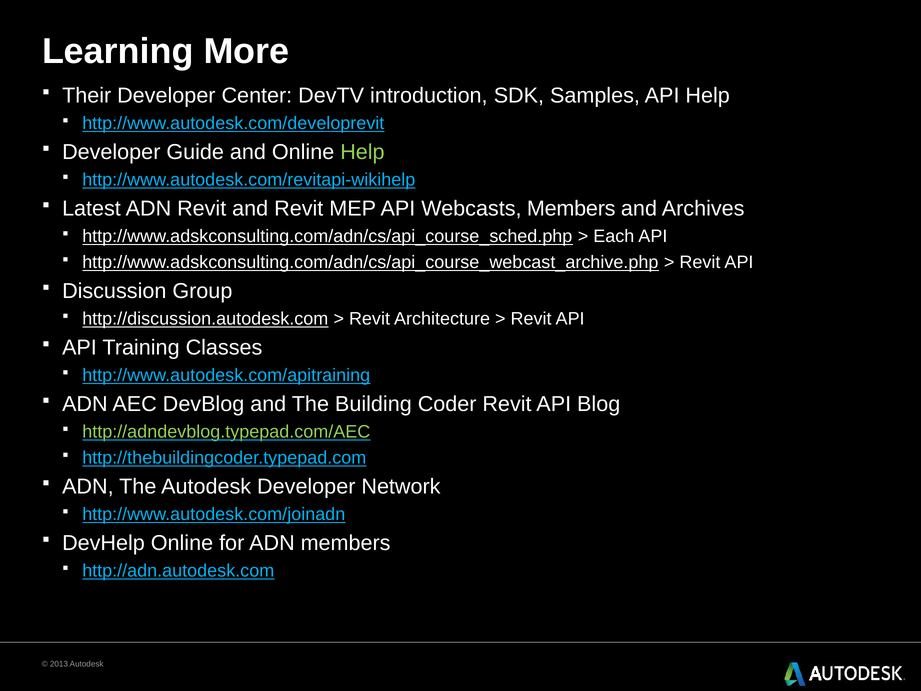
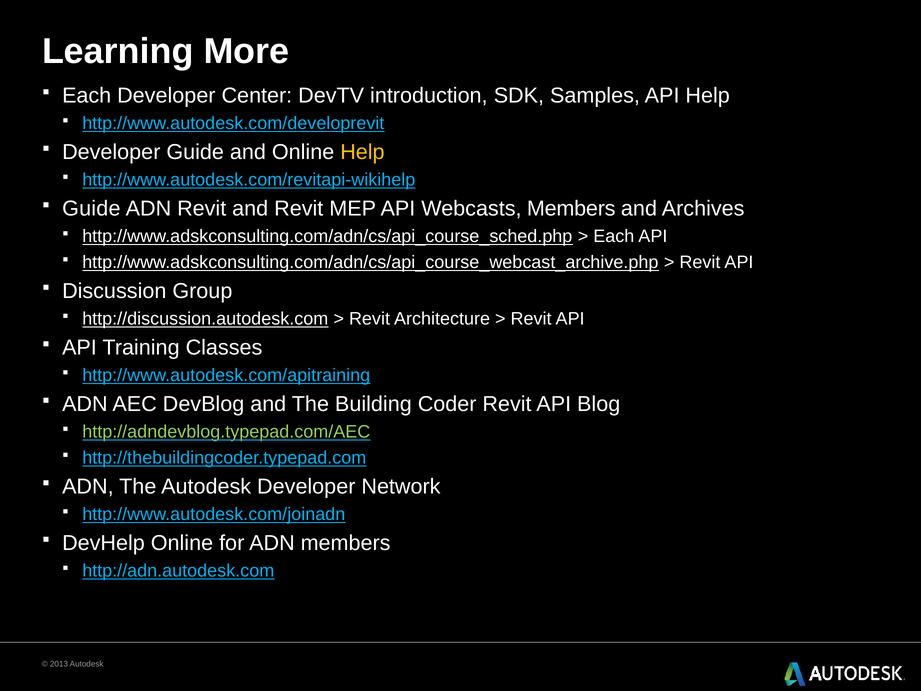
Their: Their -> Each (87, 95)
Help colour: light green -> yellow (362, 152)
Latest: Latest -> Guide (91, 208)
